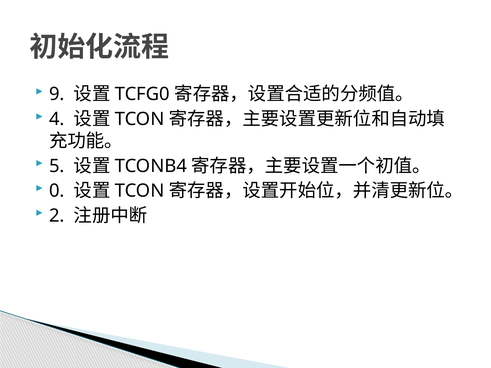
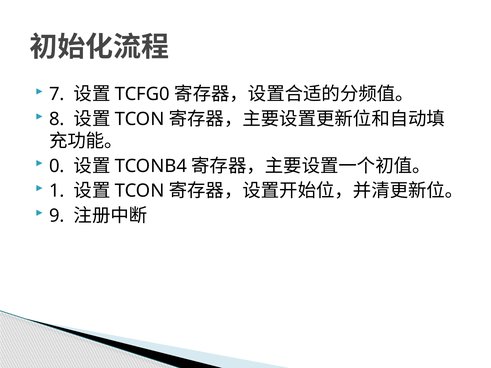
9: 9 -> 7 (57, 94)
4: 4 -> 8 (57, 119)
5: 5 -> 0 (57, 166)
0: 0 -> 1 (57, 191)
2: 2 -> 9 (57, 216)
